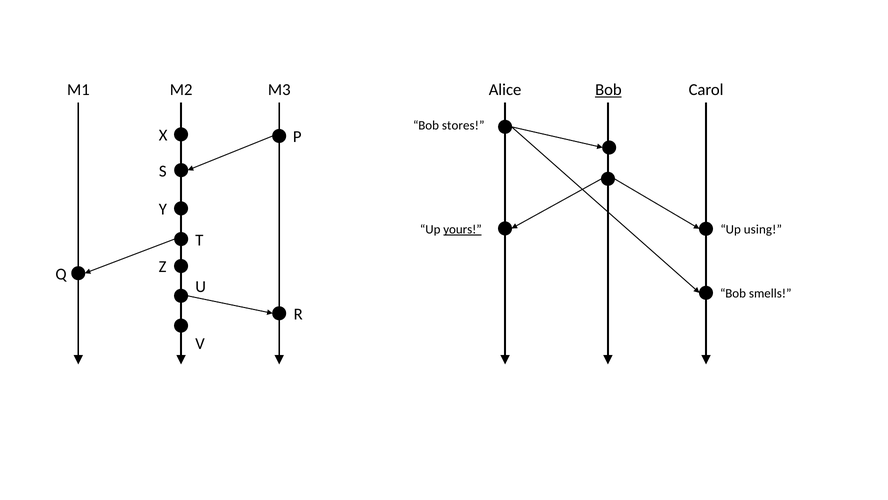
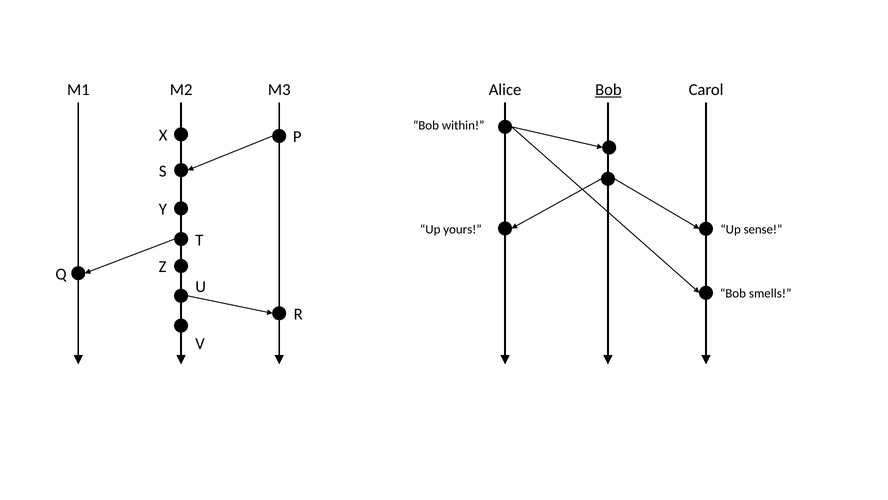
stores: stores -> within (463, 125)
yours underline: present -> none (463, 229)
using: using -> sense (763, 229)
